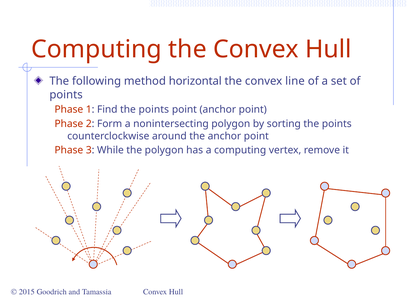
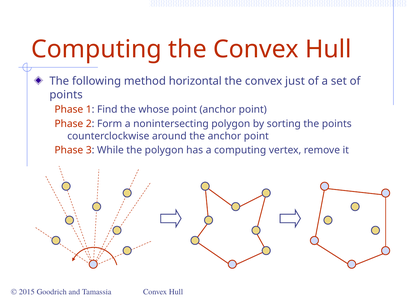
line: line -> just (295, 81)
Find the points: points -> whose (154, 110)
